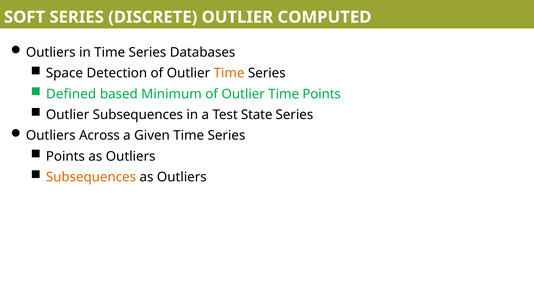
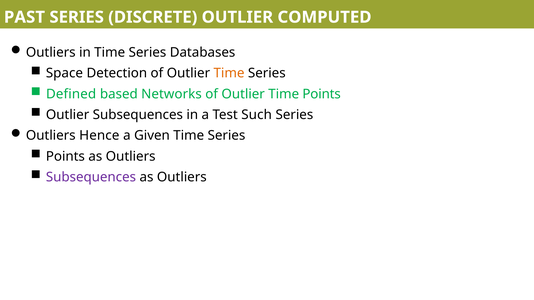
SOFT: SOFT -> PAST (24, 17)
Minimum: Minimum -> Networks (171, 94)
State: State -> Such (257, 115)
Across: Across -> Hence (99, 136)
Subsequences colour: orange -> purple (91, 177)
